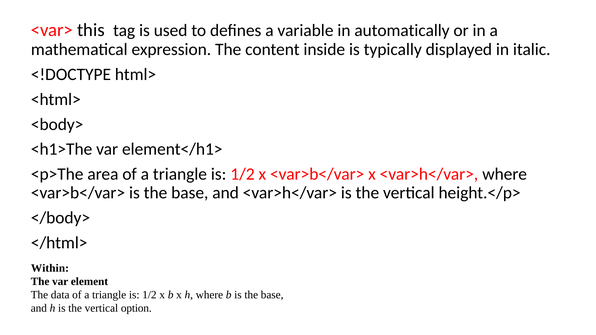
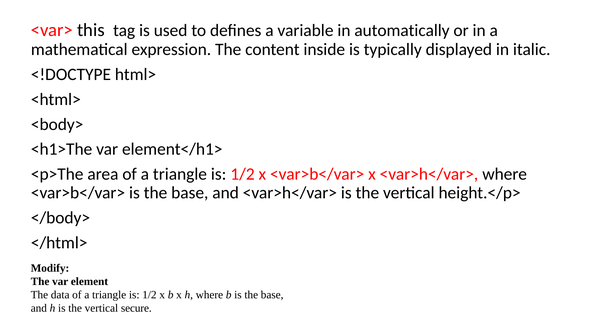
Within: Within -> Modify (50, 268)
option: option -> secure (136, 309)
